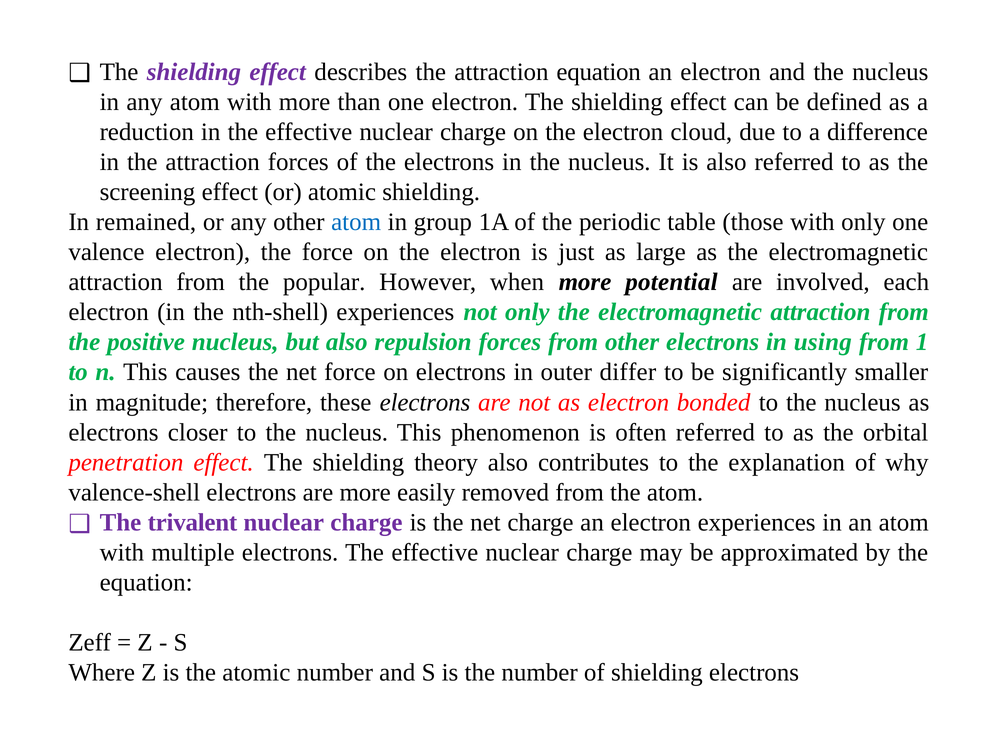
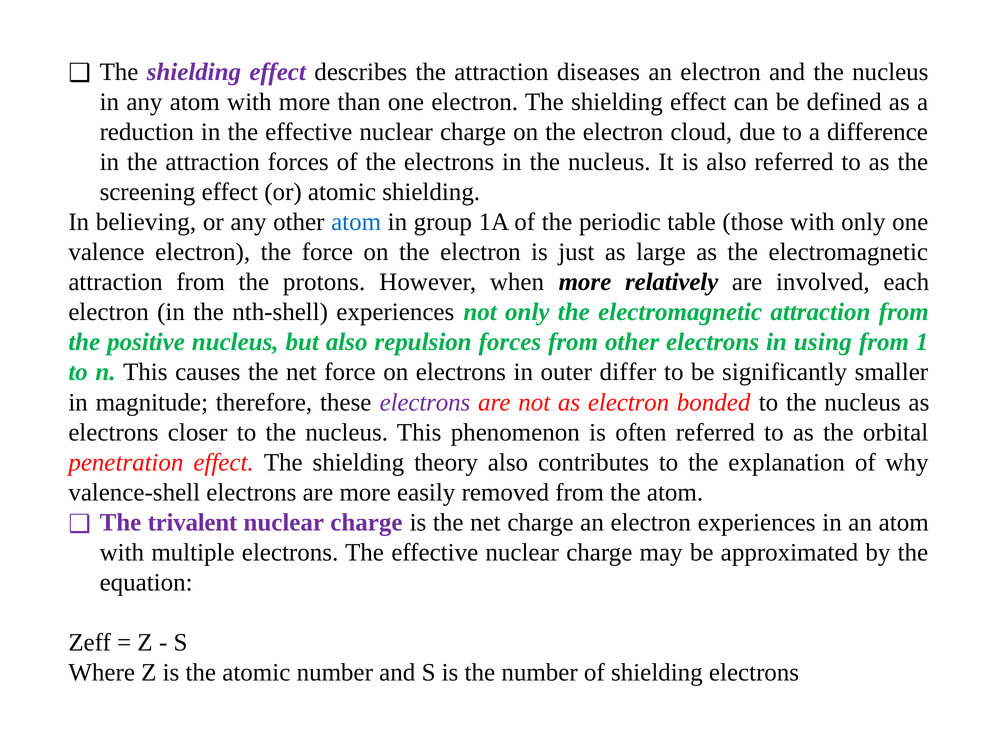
attraction equation: equation -> diseases (598, 72)
remained: remained -> believing (146, 222)
popular: popular -> protons (324, 282)
potential: potential -> relatively (672, 282)
electrons colour: black -> purple (425, 402)
